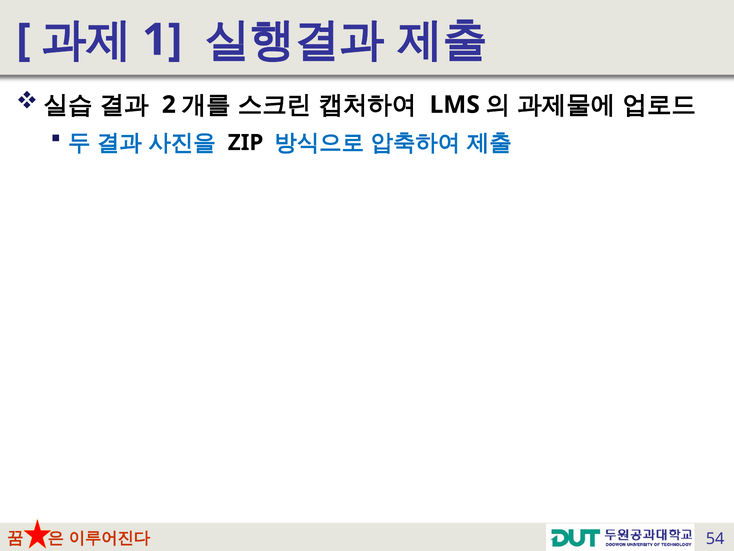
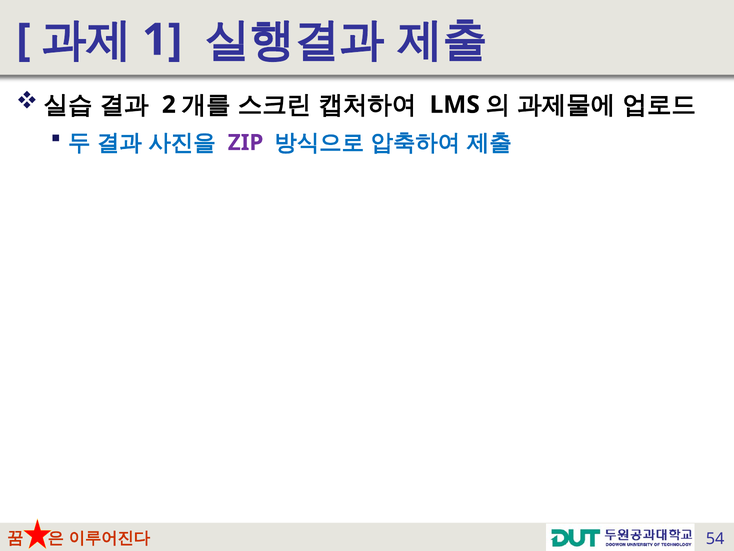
ZIP colour: black -> purple (246, 143)
